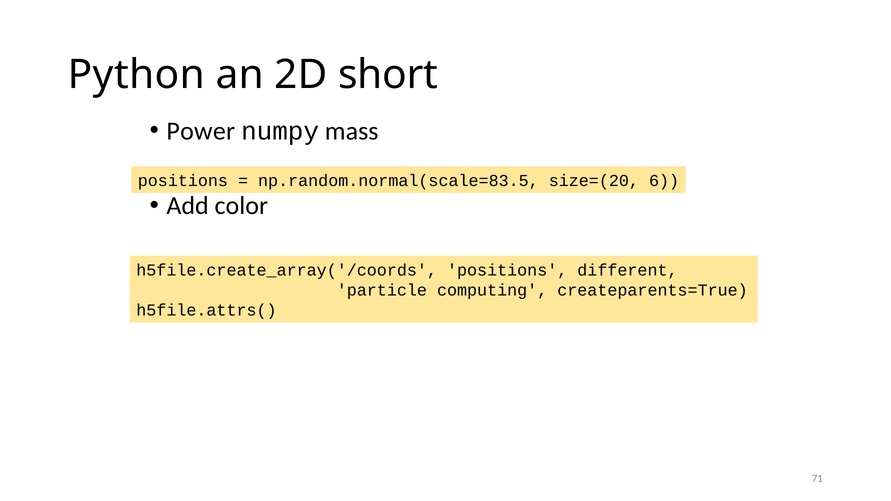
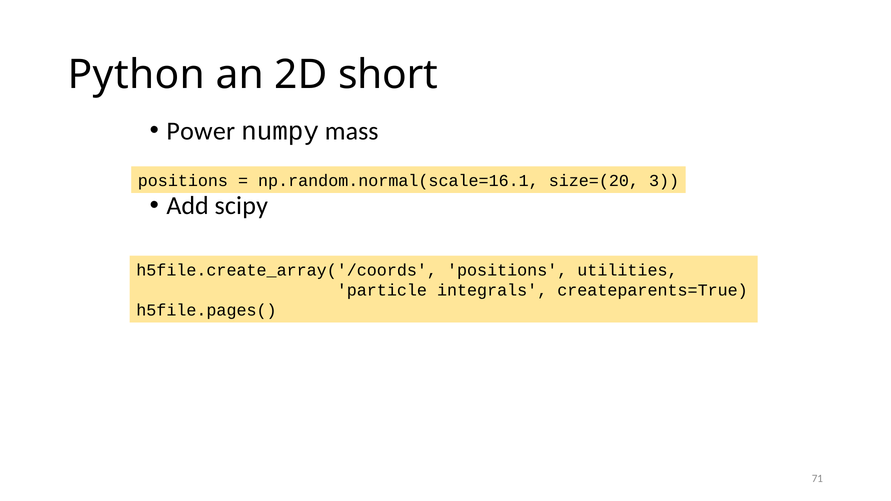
np.random.normal(scale=83.5: np.random.normal(scale=83.5 -> np.random.normal(scale=16.1 (398, 181)
6: 6 -> 3 (664, 181)
color: color -> scipy (241, 206)
different: different -> utilities (627, 270)
computing: computing -> integrals (492, 290)
h5file.attrs(: h5file.attrs( -> h5file.pages( (206, 310)
